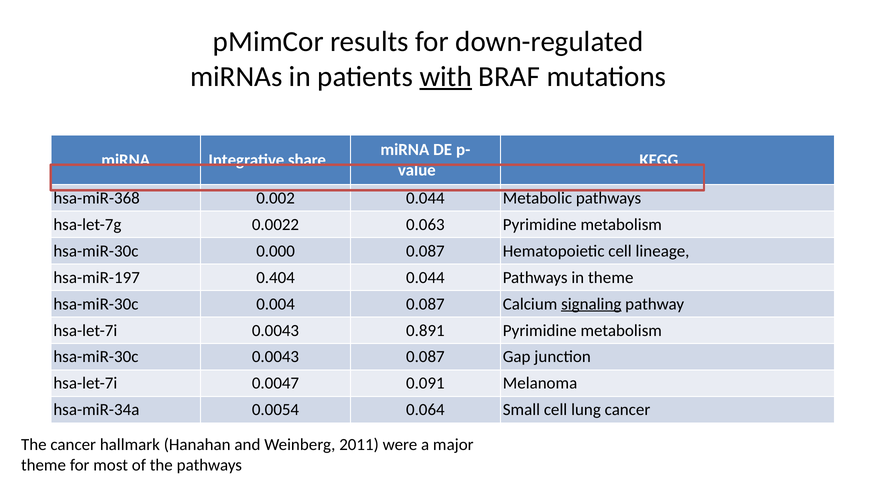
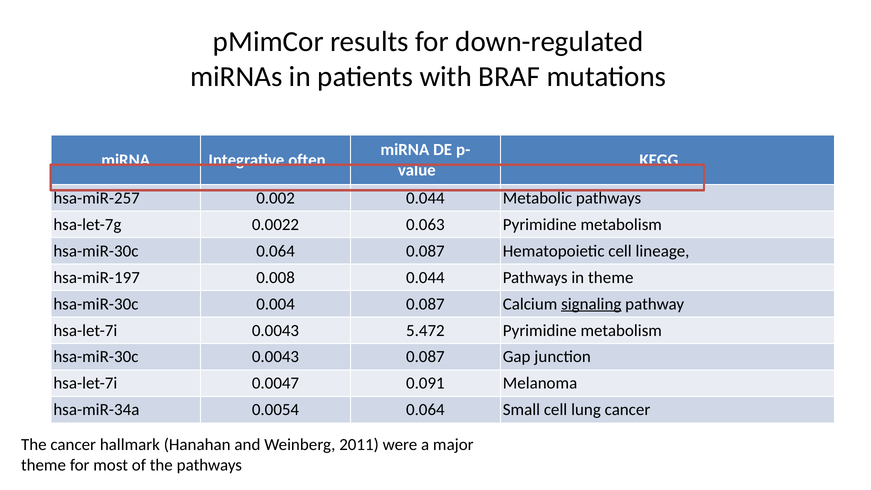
with underline: present -> none (446, 77)
share: share -> often (307, 160)
hsa-miR-368: hsa-miR-368 -> hsa-miR-257 (97, 198)
hsa-miR-30c 0.000: 0.000 -> 0.064 (276, 251)
0.404: 0.404 -> 0.008 (276, 277)
0.891: 0.891 -> 5.472 (425, 330)
